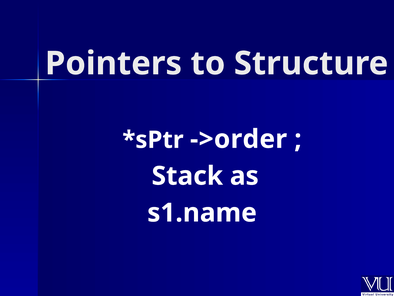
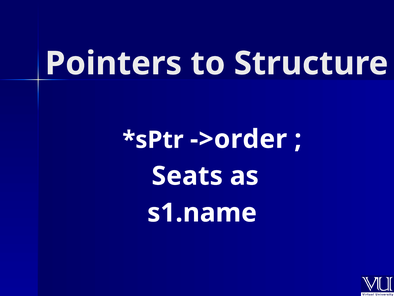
Stack: Stack -> Seats (187, 176)
